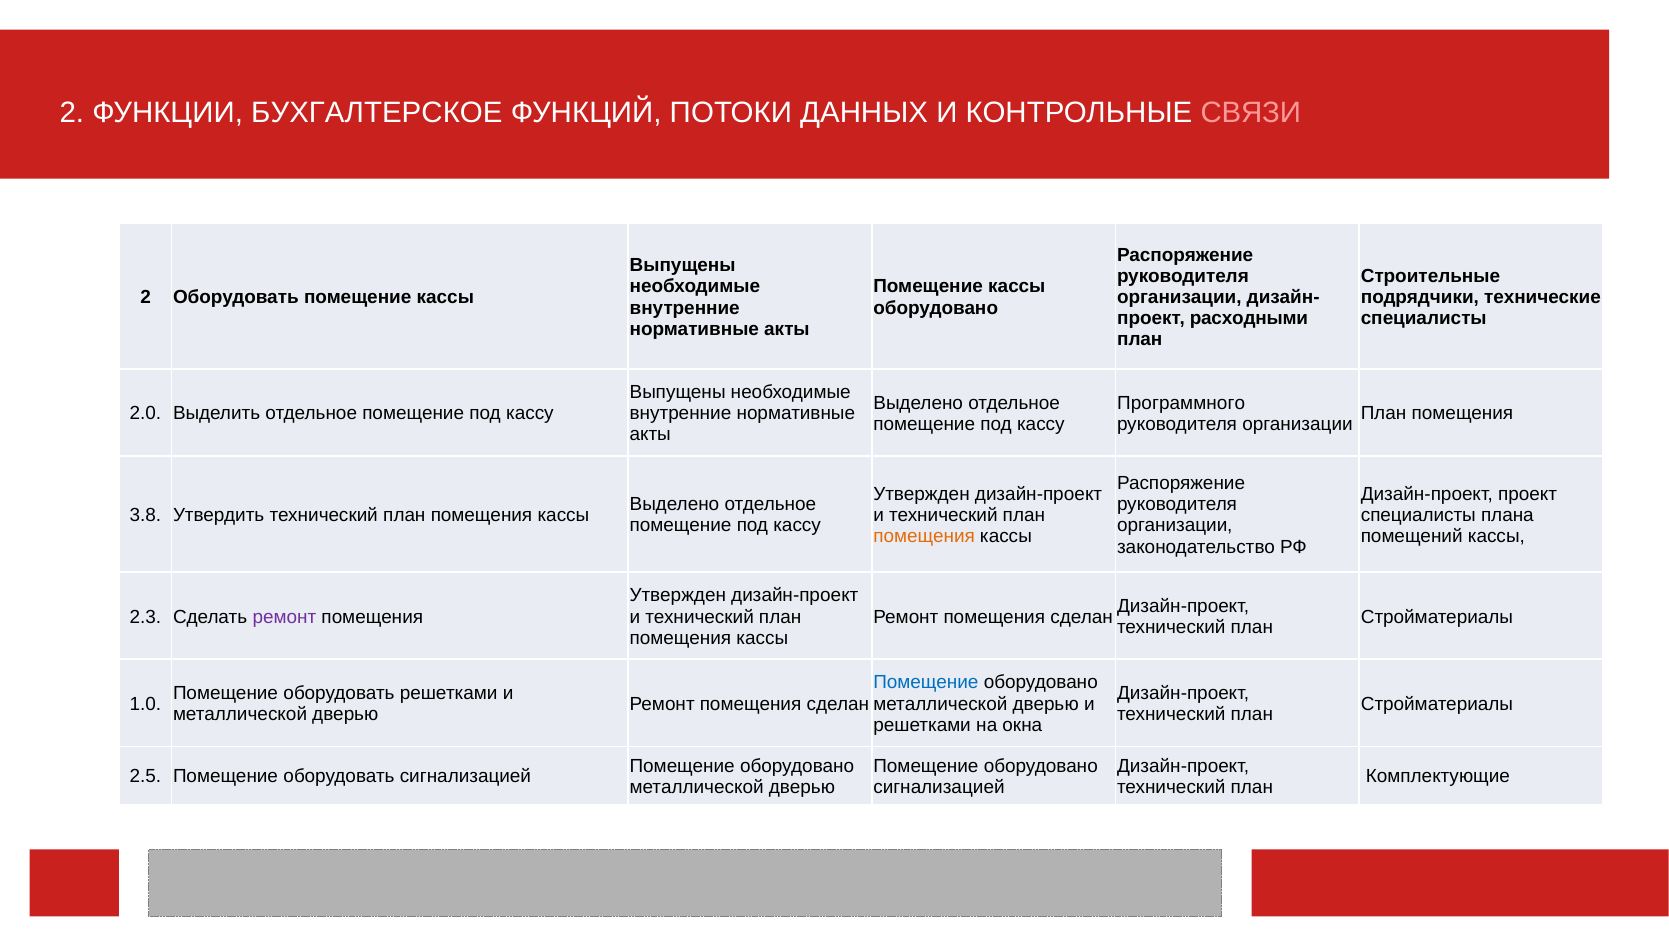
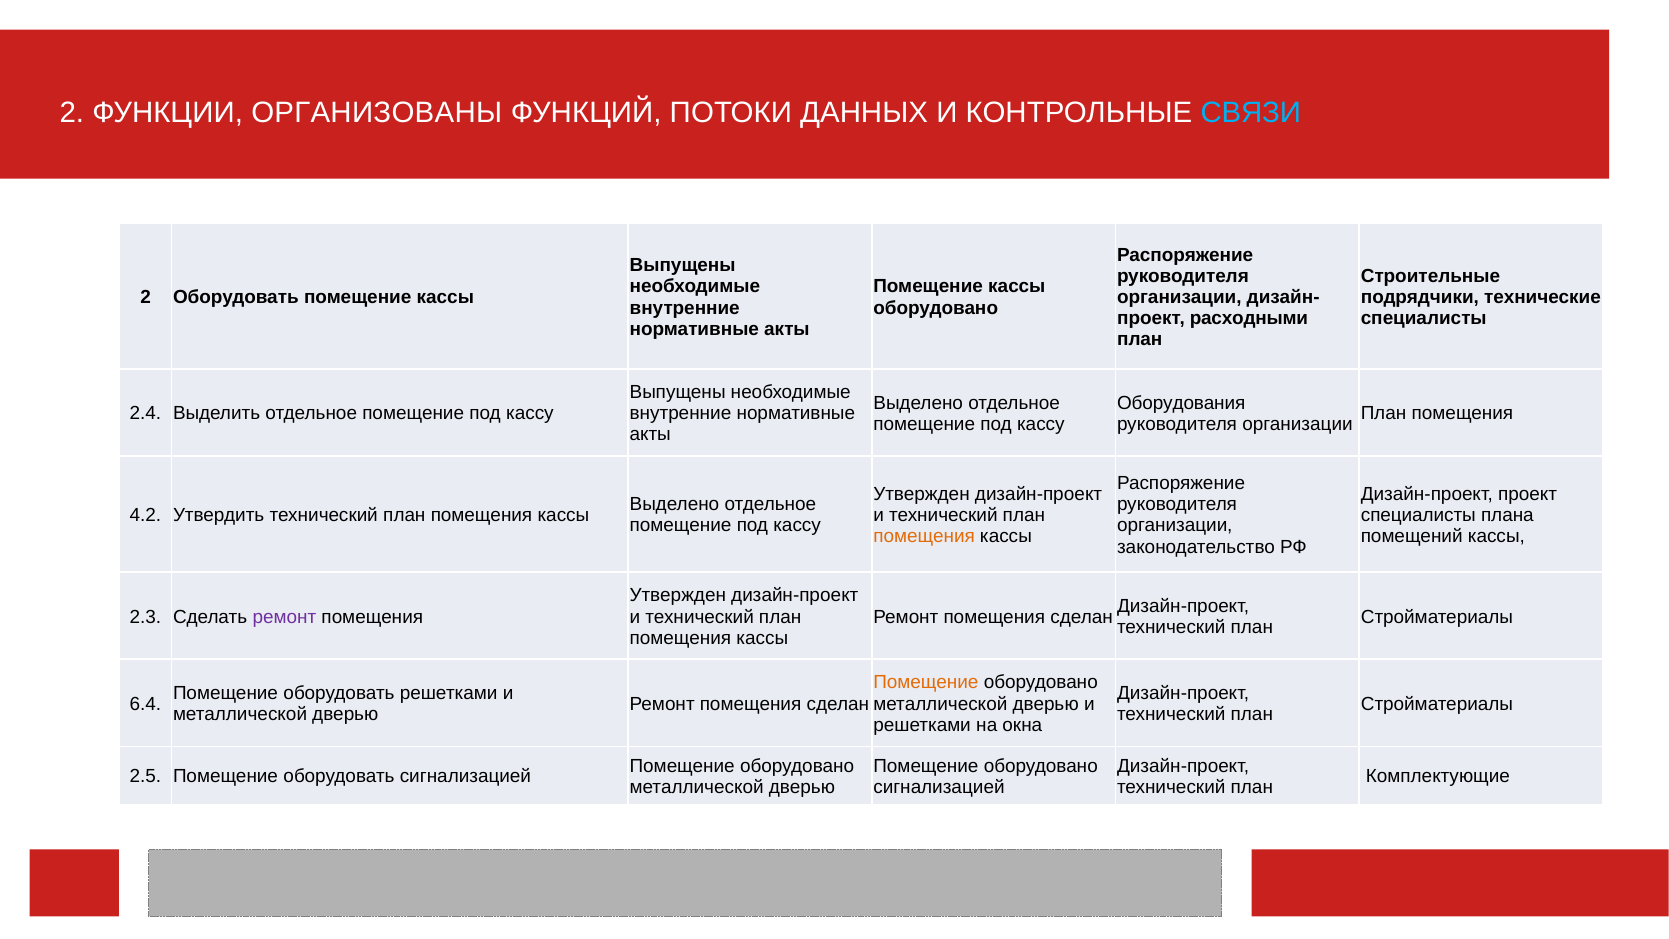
БУХГАЛТЕРСКОЕ: БУХГАЛТЕРСКОЕ -> ОРГАНИЗОВАНЫ (377, 113)
СВЯЗИ colour: pink -> light blue (1251, 113)
Программного: Программного -> Оборудования (1181, 403)
2.0: 2.0 -> 2.4 (145, 413)
3.8: 3.8 -> 4.2 (145, 515)
Помещение colour: blue -> orange (926, 683)
1.0: 1.0 -> 6.4 (145, 704)
